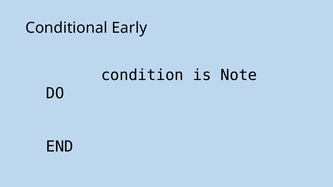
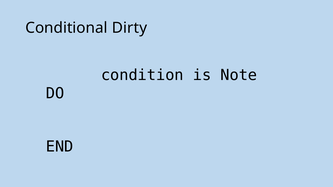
Early: Early -> Dirty (129, 28)
